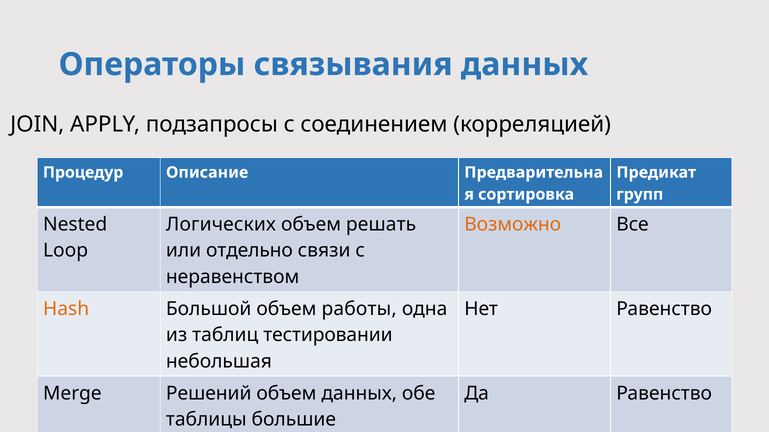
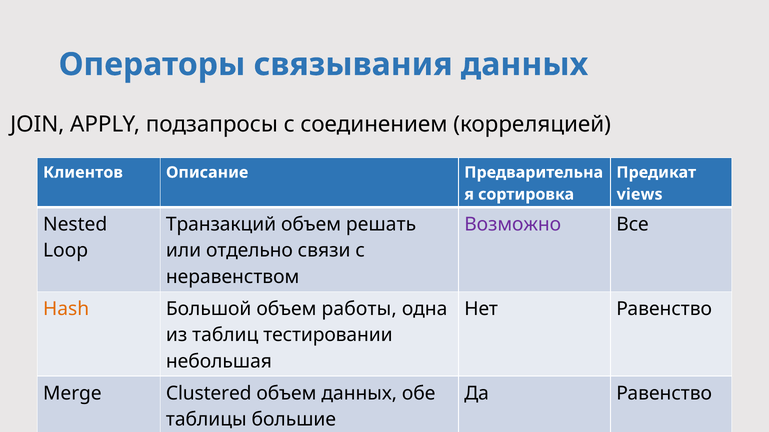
Процедур: Процедур -> Клиентов (83, 173)
групп: групп -> views (640, 195)
Логических: Логических -> Транзакций (221, 225)
Возможно colour: orange -> purple (513, 225)
Решений: Решений -> Clustered (209, 394)
